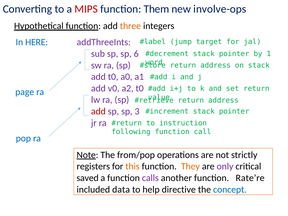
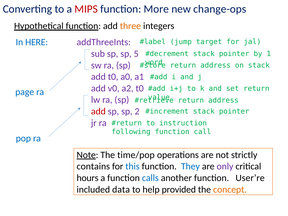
Them: Them -> More (156, 9)
involve-ops: involve-ops -> change-ops (220, 9)
6: 6 -> 5 (136, 54)
3: 3 -> 2 (137, 111)
from/pop: from/pop -> time/pop (136, 155)
registers: registers -> contains (93, 166)
this colour: orange -> blue (132, 166)
They colour: orange -> blue (190, 166)
saved: saved -> hours (88, 178)
calls colour: purple -> blue (150, 178)
Rate’re: Rate’re -> User’re (250, 178)
directive: directive -> provided (179, 189)
concept colour: blue -> orange (230, 189)
